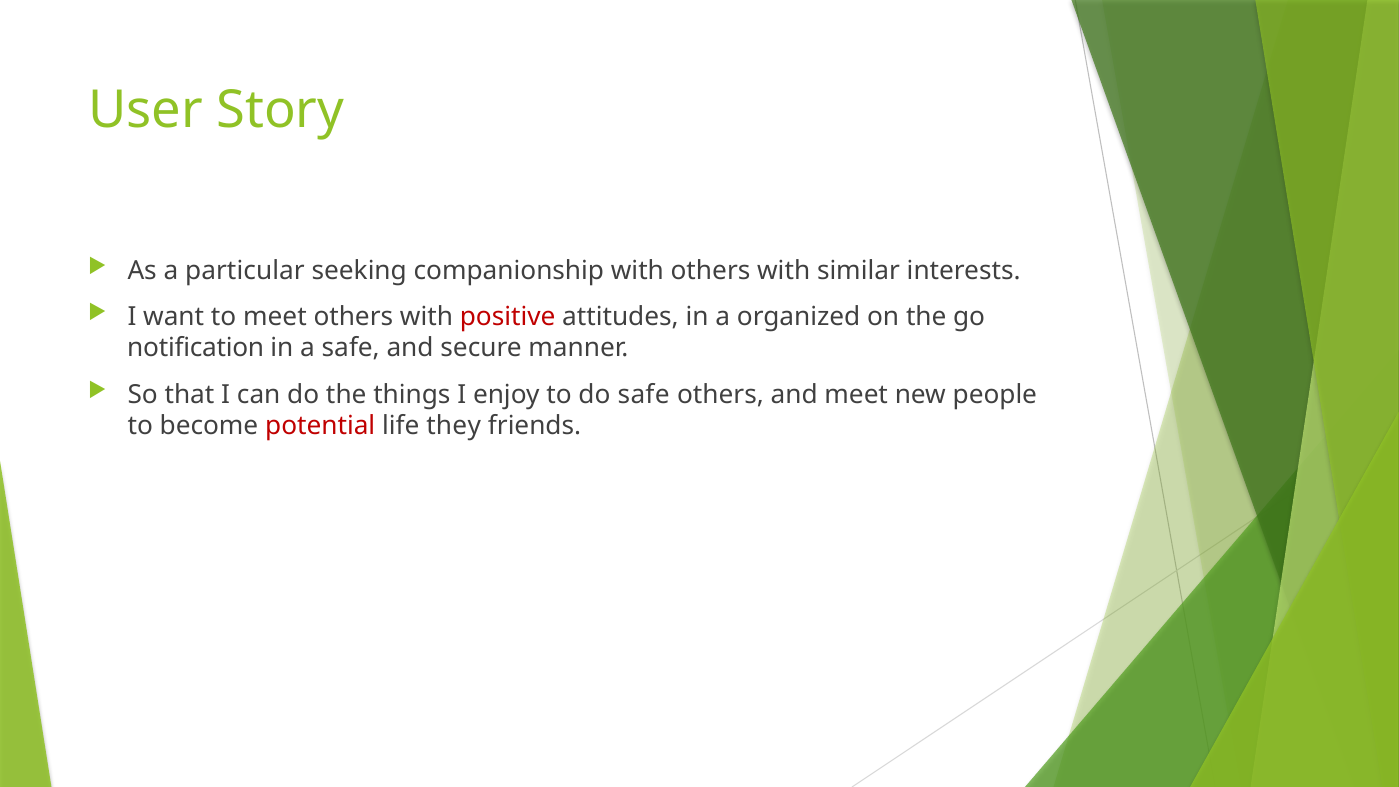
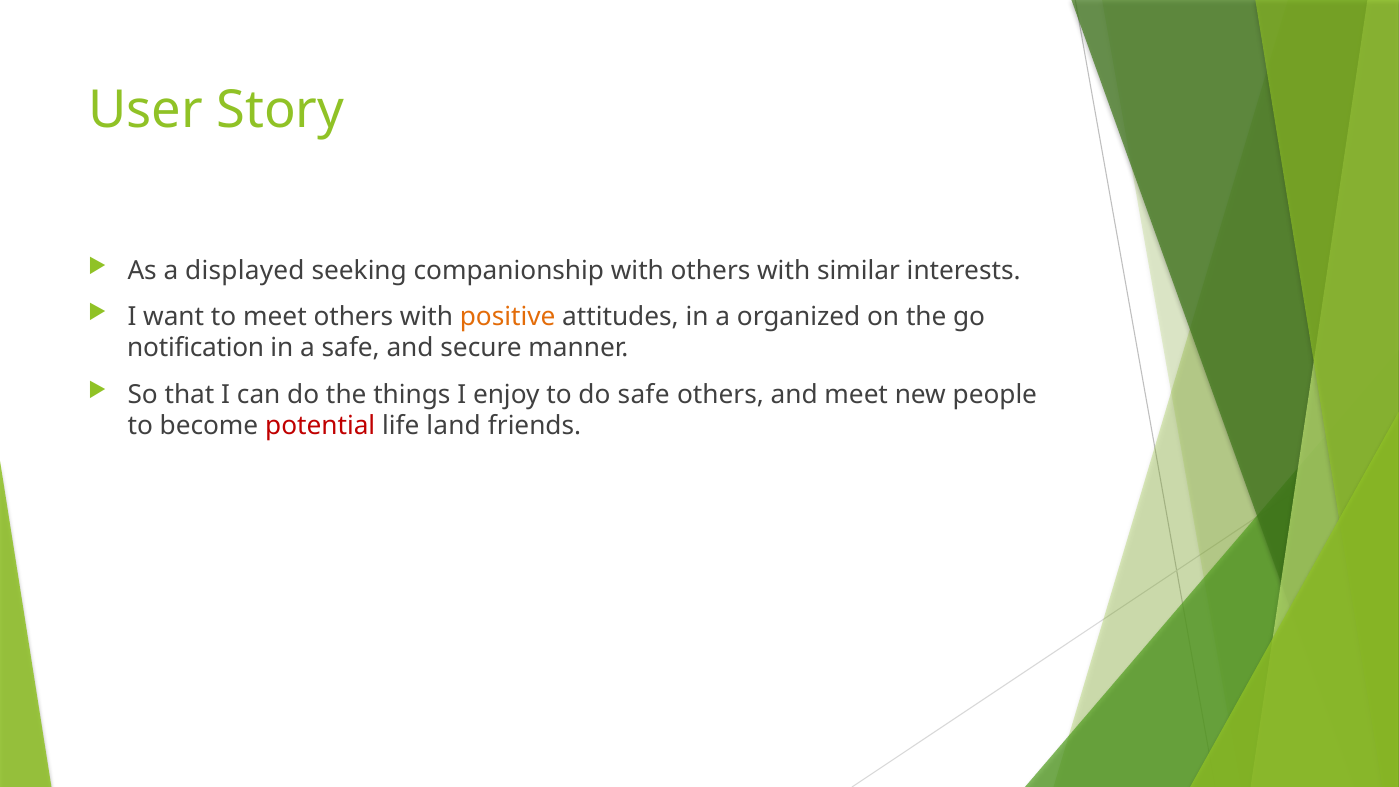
particular: particular -> displayed (245, 271)
positive colour: red -> orange (508, 317)
they: they -> land (454, 426)
